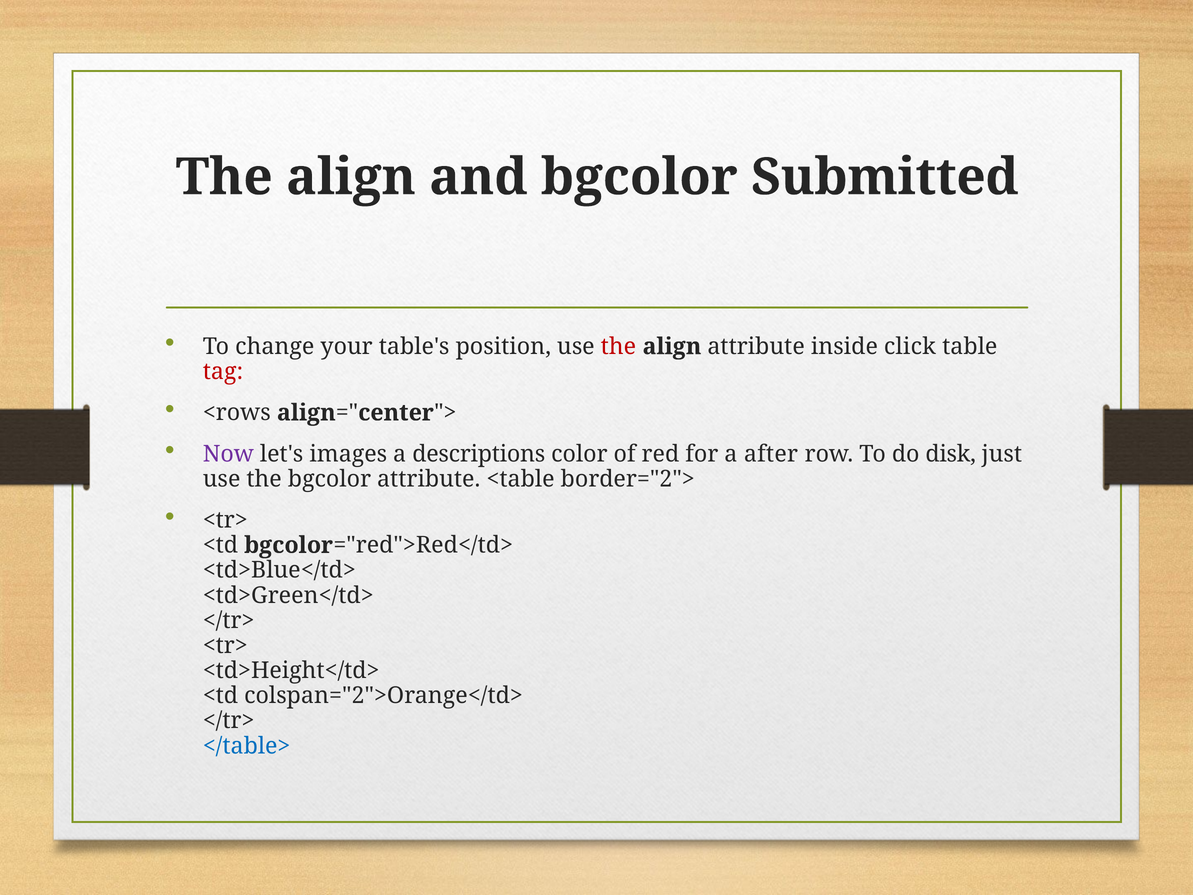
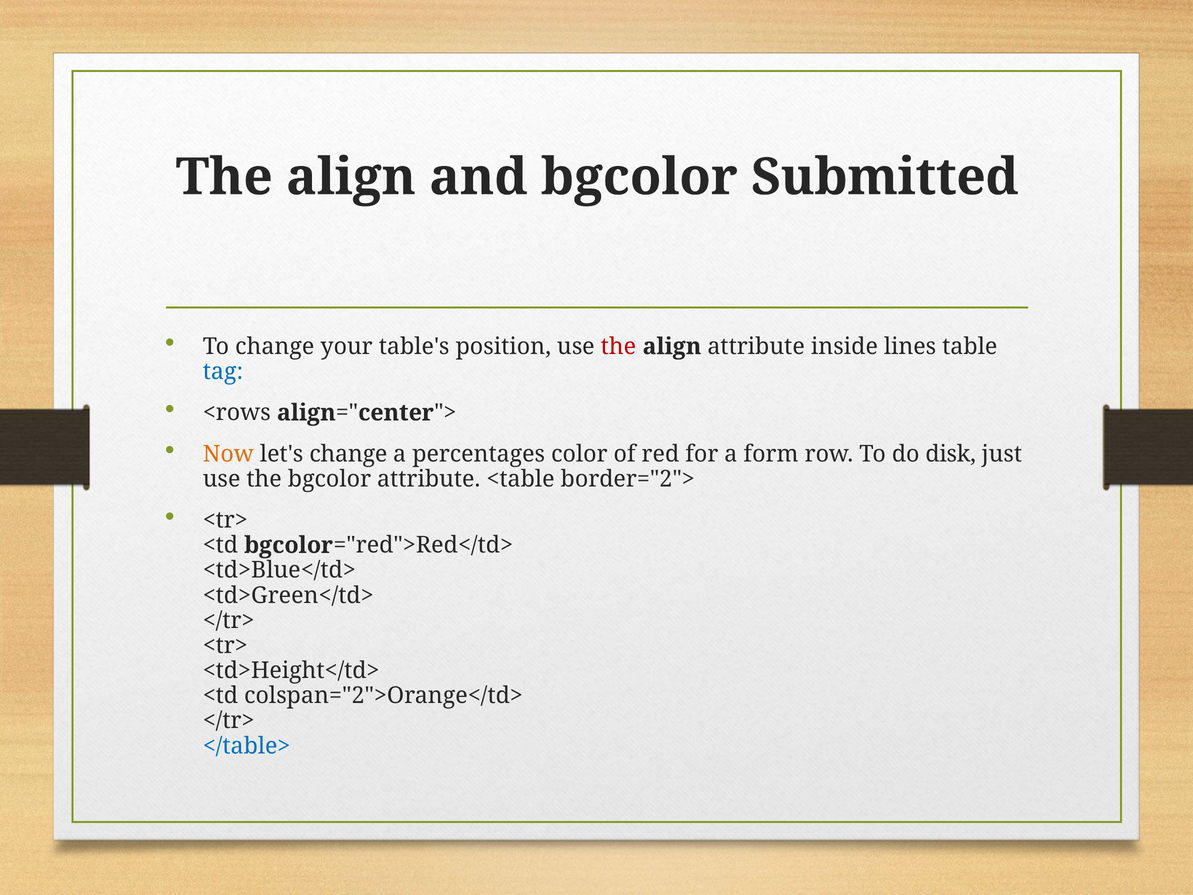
click: click -> lines (910, 346)
tag colour: red -> blue (223, 371)
Now colour: purple -> orange (228, 454)
let's images: images -> change (348, 454)
descriptions: descriptions -> percentages (479, 454)
after: after -> form (771, 454)
